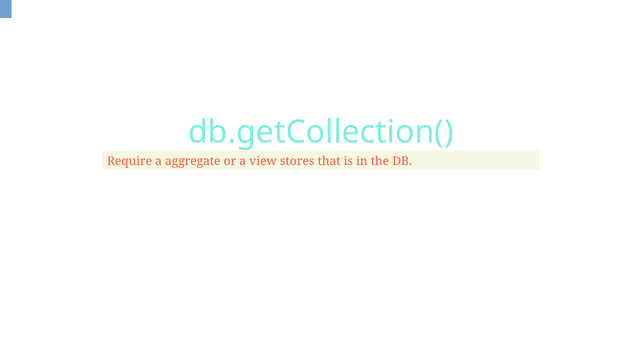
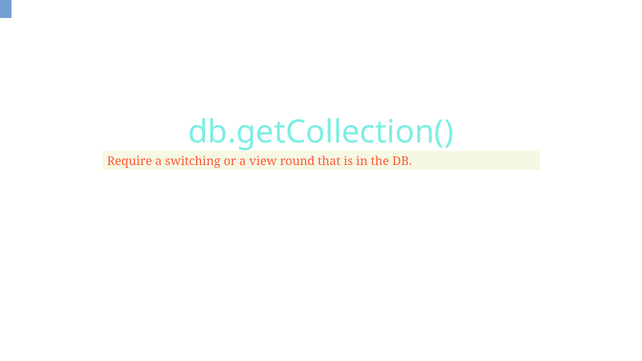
aggregate: aggregate -> switching (193, 161)
stores: stores -> round (297, 161)
